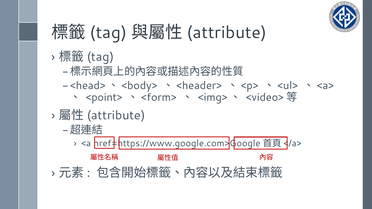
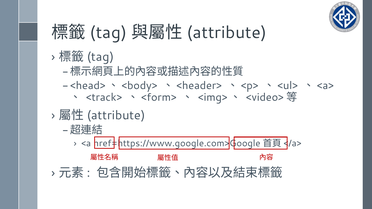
<point>: <point> -> <track> (104, 97)
